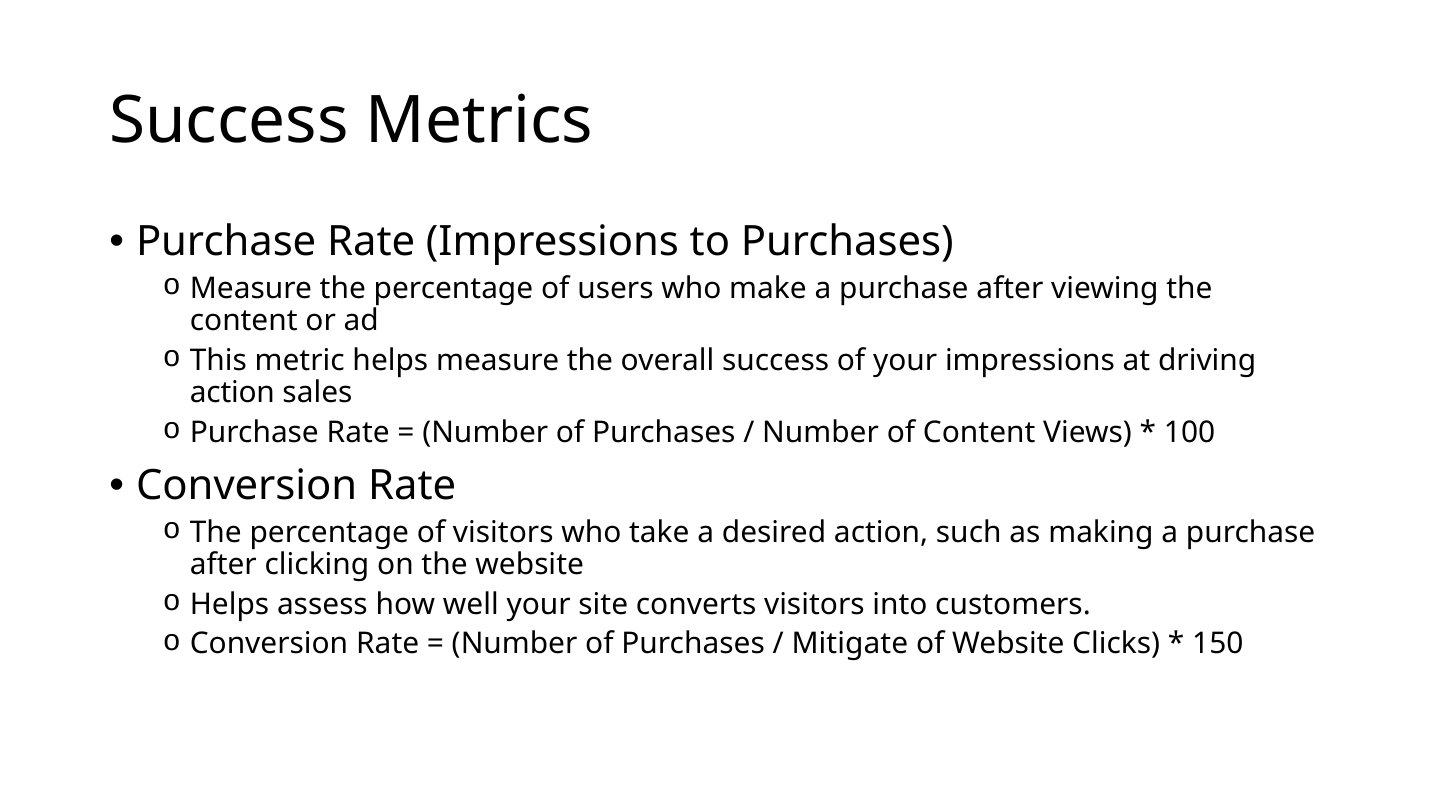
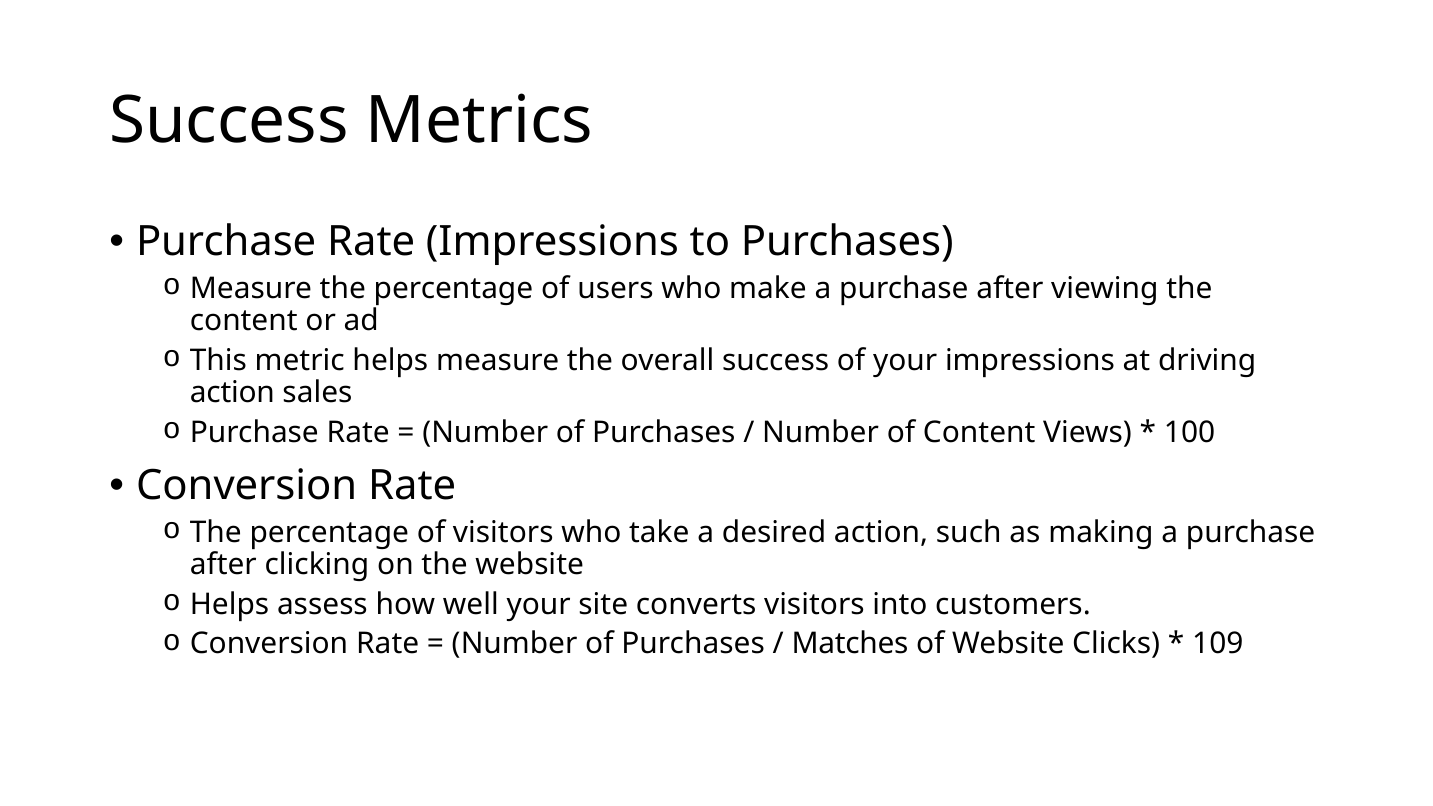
Mitigate: Mitigate -> Matches (850, 644)
150: 150 -> 109 (1218, 644)
